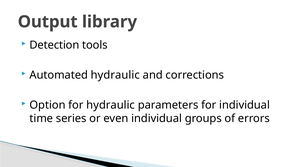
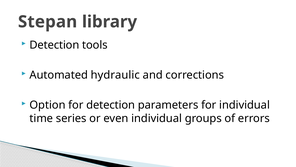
Output: Output -> Stepan (48, 22)
for hydraulic: hydraulic -> detection (111, 105)
